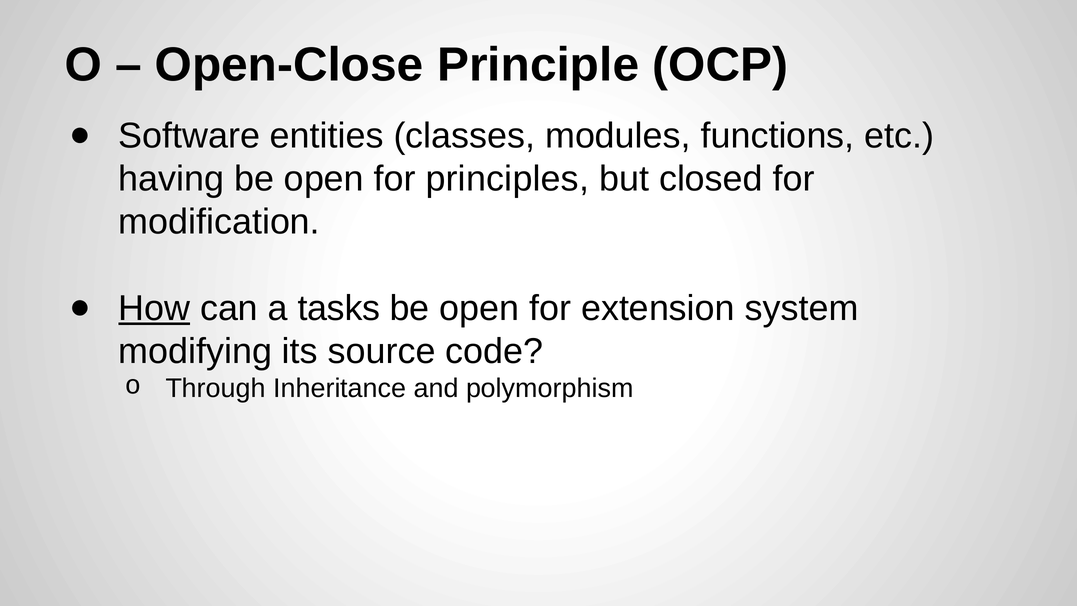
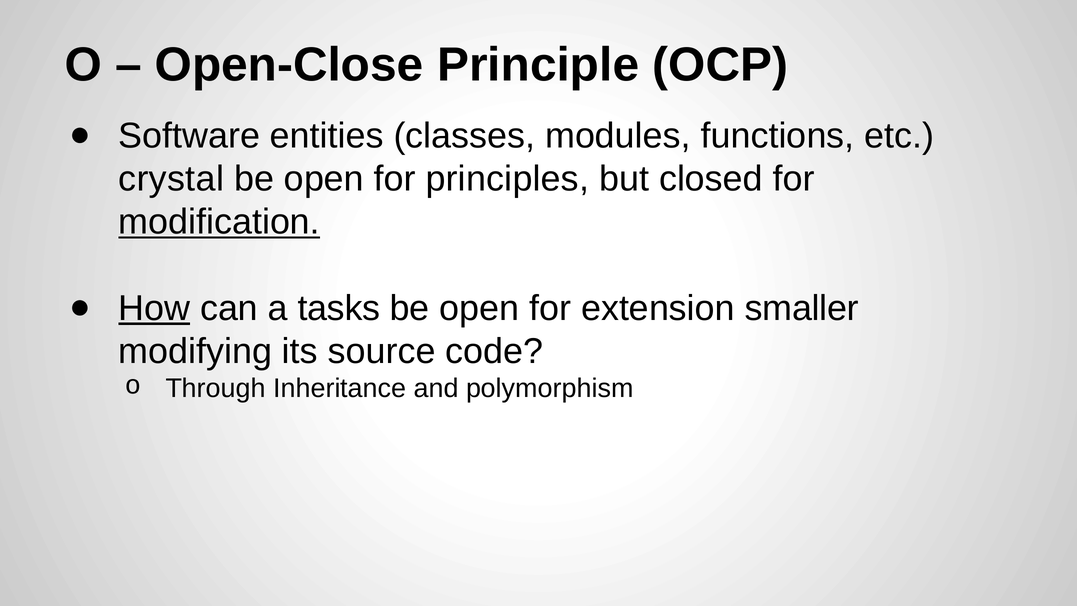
having: having -> crystal (171, 179)
modification underline: none -> present (219, 222)
system: system -> smaller (802, 308)
